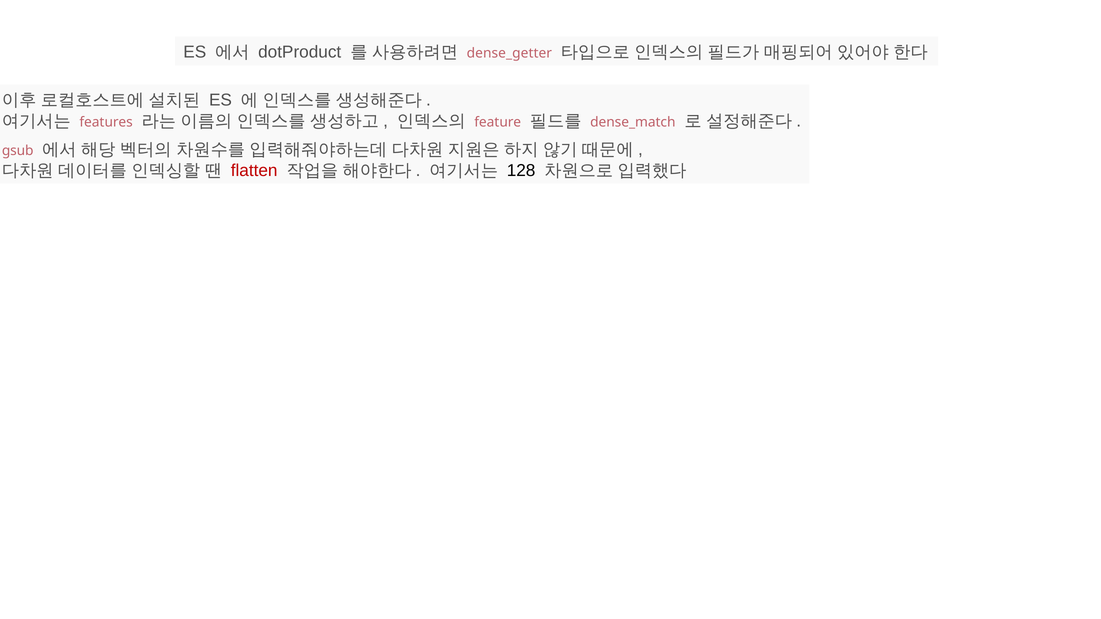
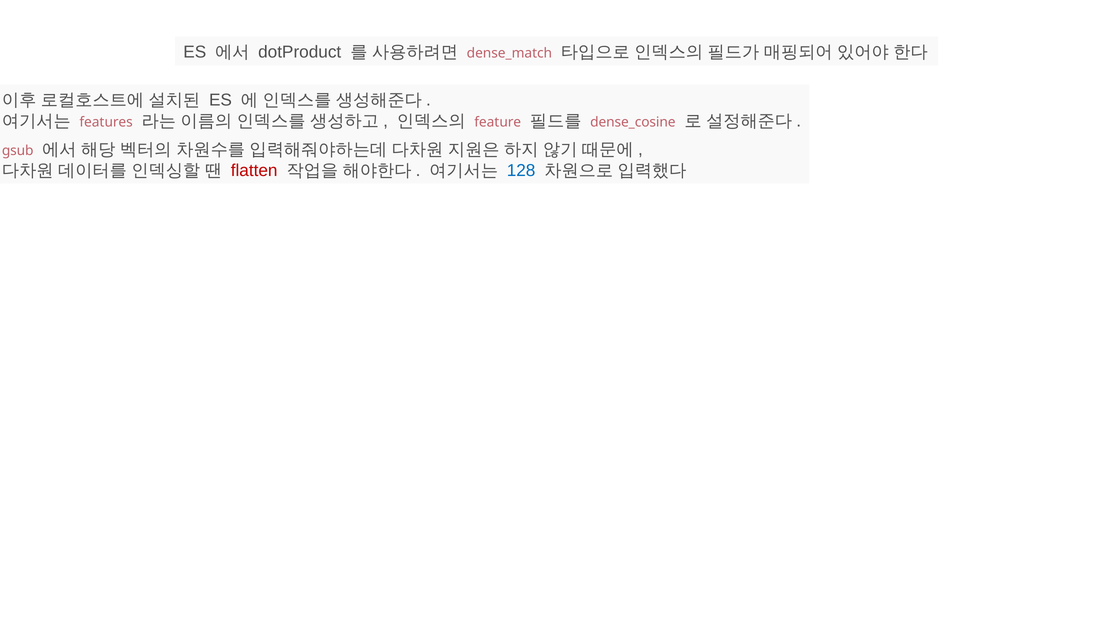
dense_getter: dense_getter -> dense_match (509, 53)
dense_match: dense_match -> dense_cosine (633, 122)
128 colour: black -> blue (521, 170)
